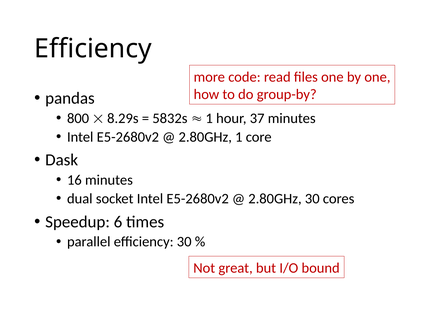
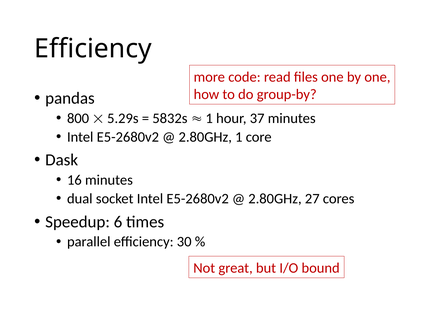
8.29s: 8.29s -> 5.29s (123, 118)
2.80GHz 30: 30 -> 27 (312, 199)
